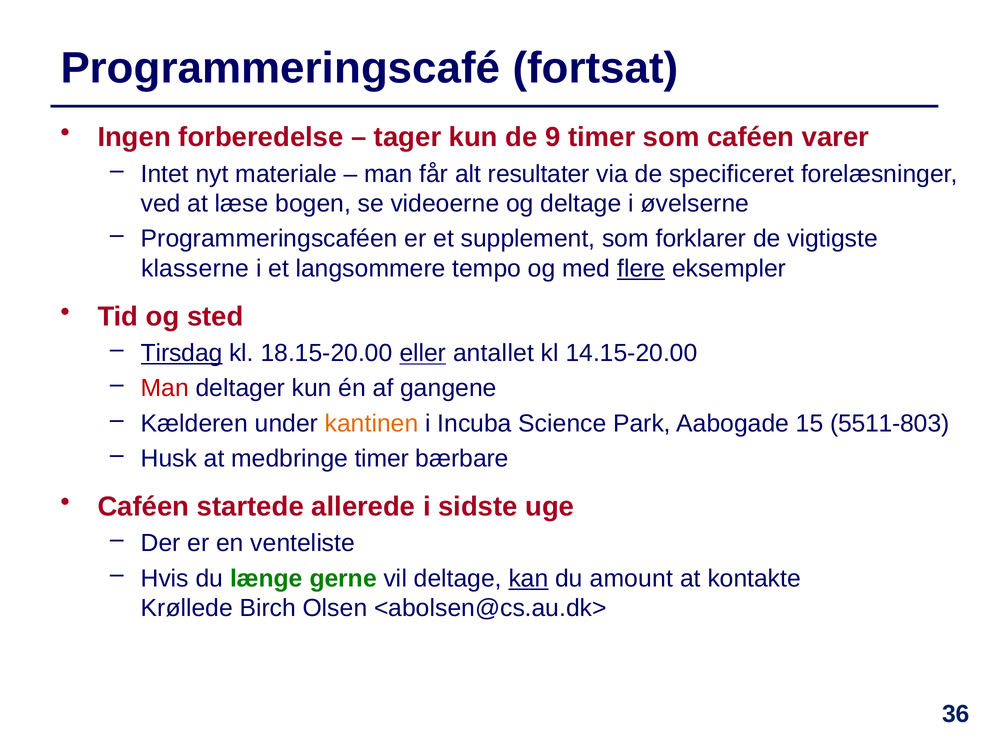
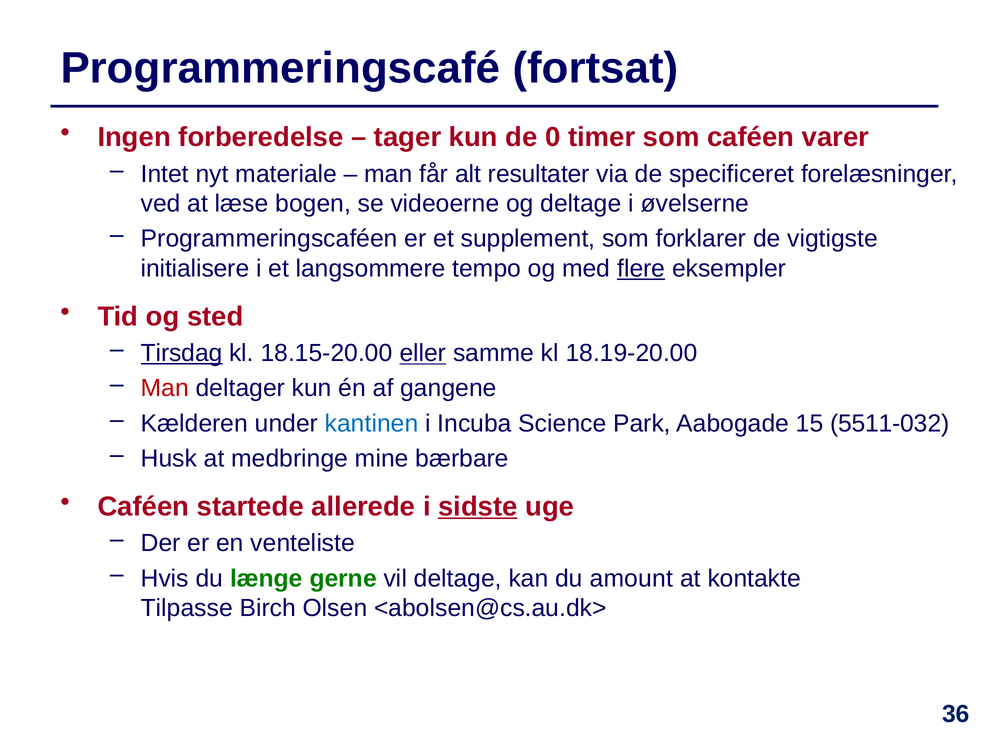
9: 9 -> 0 (553, 137)
klasserne: klasserne -> initialisere (195, 268)
antallet: antallet -> samme (494, 353)
14.15-20.00: 14.15-20.00 -> 18.19-20.00 (632, 353)
kantinen colour: orange -> blue (372, 423)
5511-803: 5511-803 -> 5511-032 (890, 423)
medbringe timer: timer -> mine (382, 458)
sidste underline: none -> present (478, 506)
kan underline: present -> none (528, 578)
Krøllede: Krøllede -> Tilpasse (187, 608)
